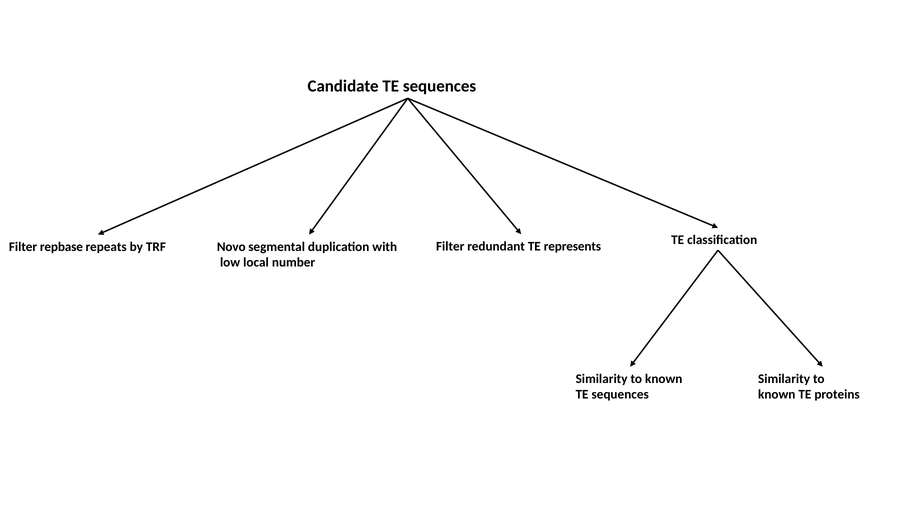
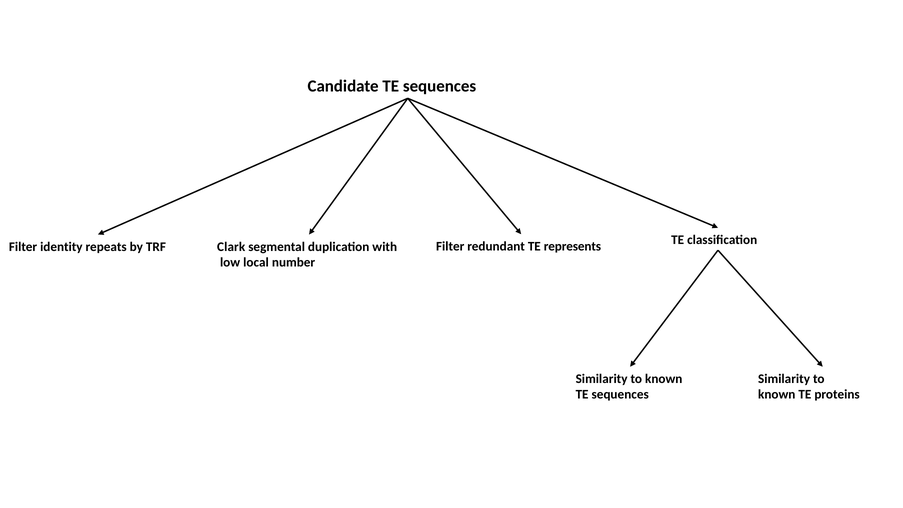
repbase: repbase -> identity (61, 247)
Novo: Novo -> Clark (231, 247)
